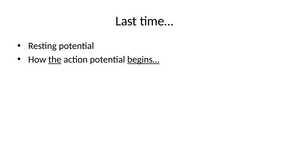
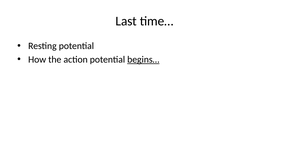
the underline: present -> none (55, 59)
